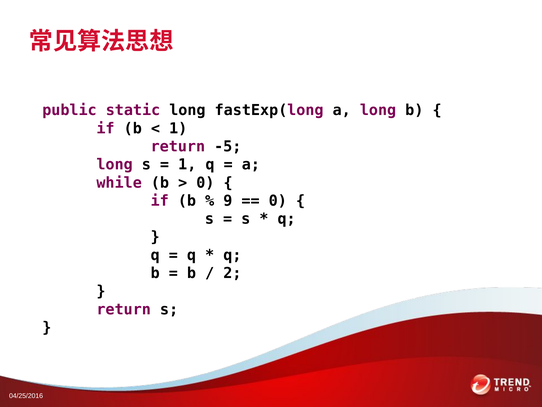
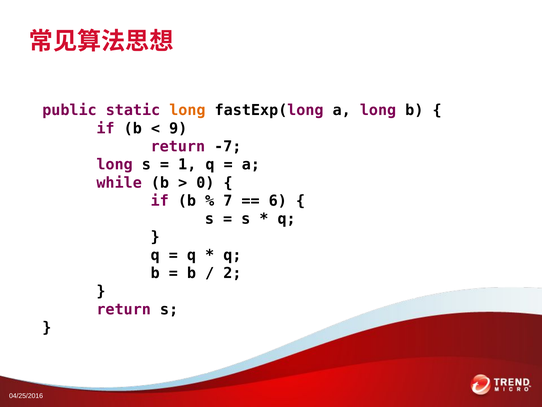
long colour: black -> orange (187, 110)
1: 1 -> 9 (178, 128)
-5: -5 -> -7 (228, 146)
9: 9 -> 7 (228, 201)
0: 0 -> 6 (278, 201)
